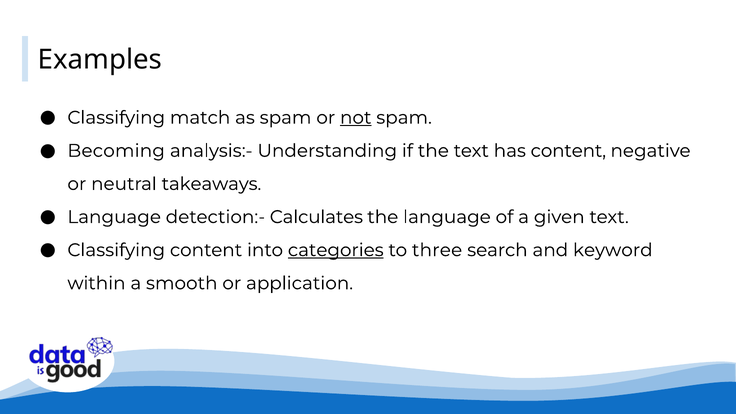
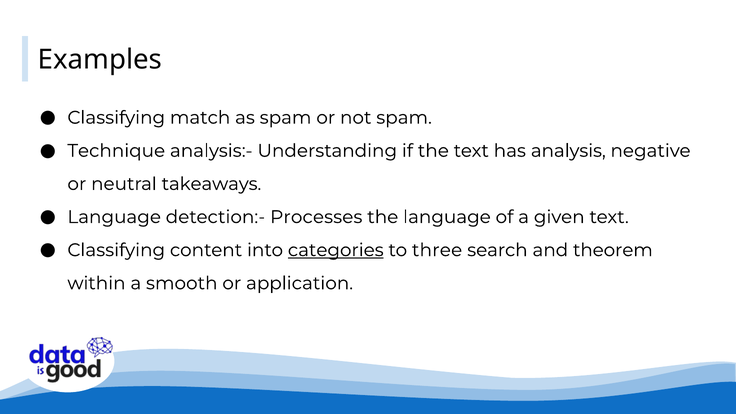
not underline: present -> none (356, 118)
Becoming: Becoming -> Technique (116, 151)
has content: content -> analysis (568, 151)
Calculates: Calculates -> Processes (316, 217)
keyword: keyword -> theorem (613, 250)
